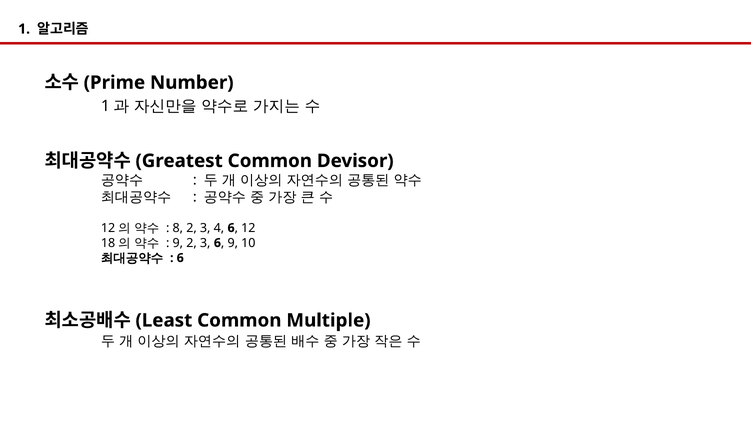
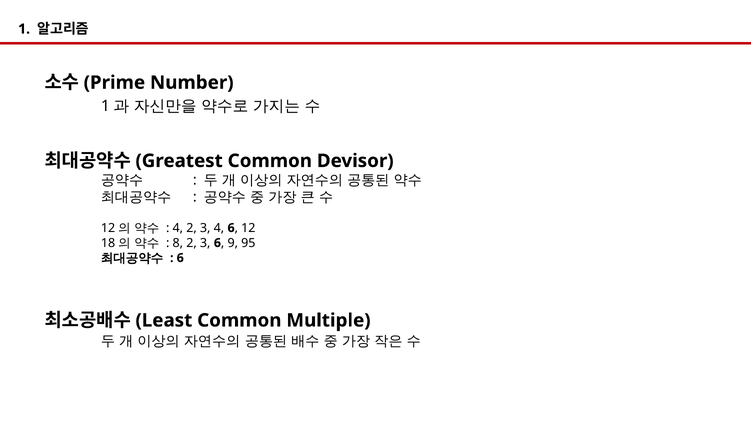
8: 8 -> 4 (178, 228)
9: 9 -> 8 (178, 243)
10: 10 -> 95 (248, 243)
